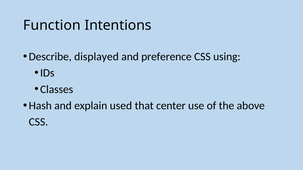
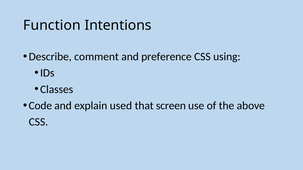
displayed: displayed -> comment (96, 57)
Hash: Hash -> Code (40, 106)
center: center -> screen (171, 106)
